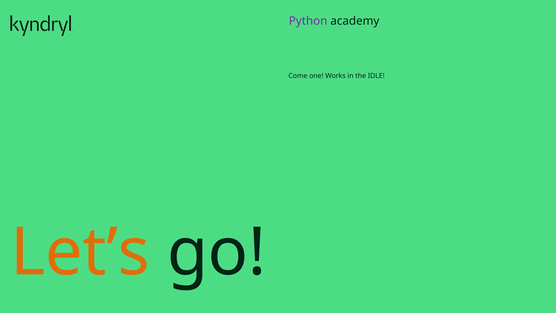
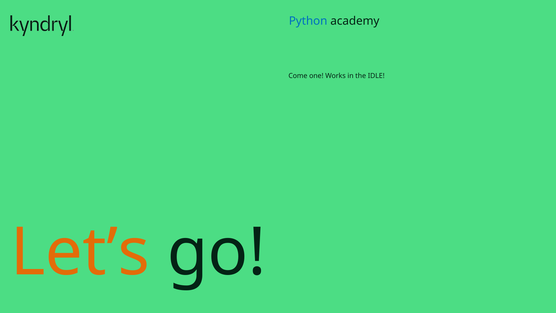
Python colour: purple -> blue (308, 21)
